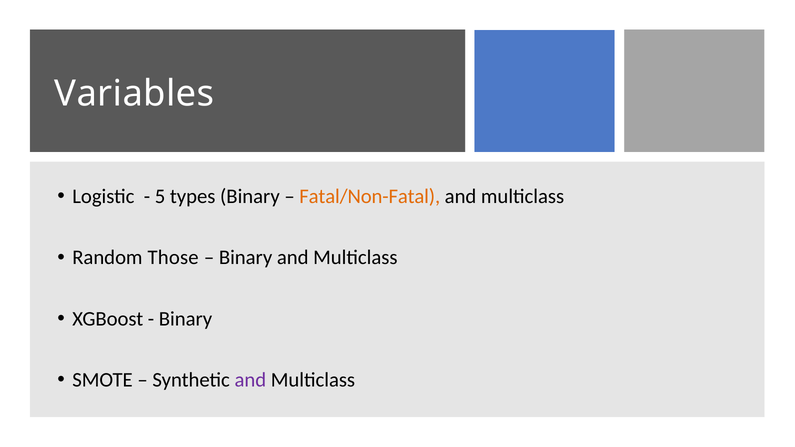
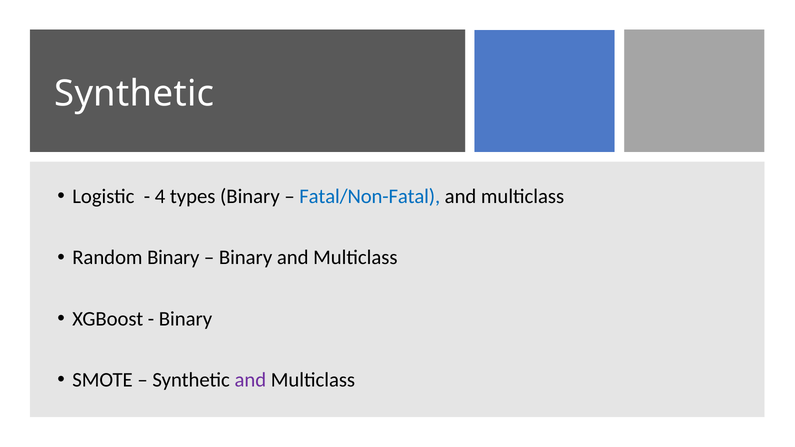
Variables: Variables -> Synthetic (134, 94)
5: 5 -> 4 (160, 196)
Fatal/Non-Fatal colour: orange -> blue (370, 196)
Random Those: Those -> Binary (173, 258)
